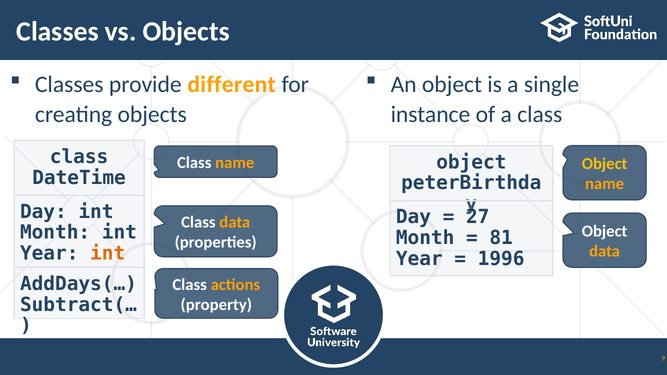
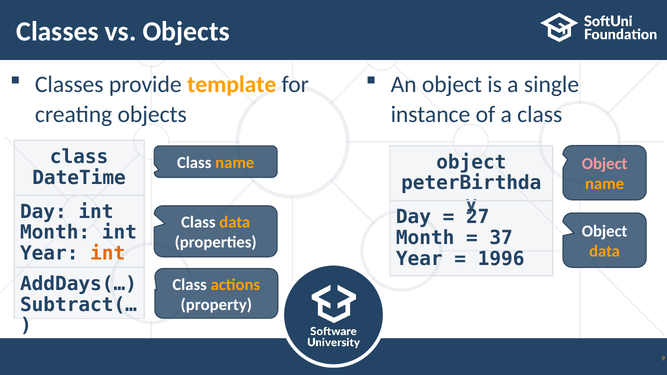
different: different -> template (232, 85)
Object colour: yellow -> pink (605, 164)
81: 81 -> 37 (501, 238)
